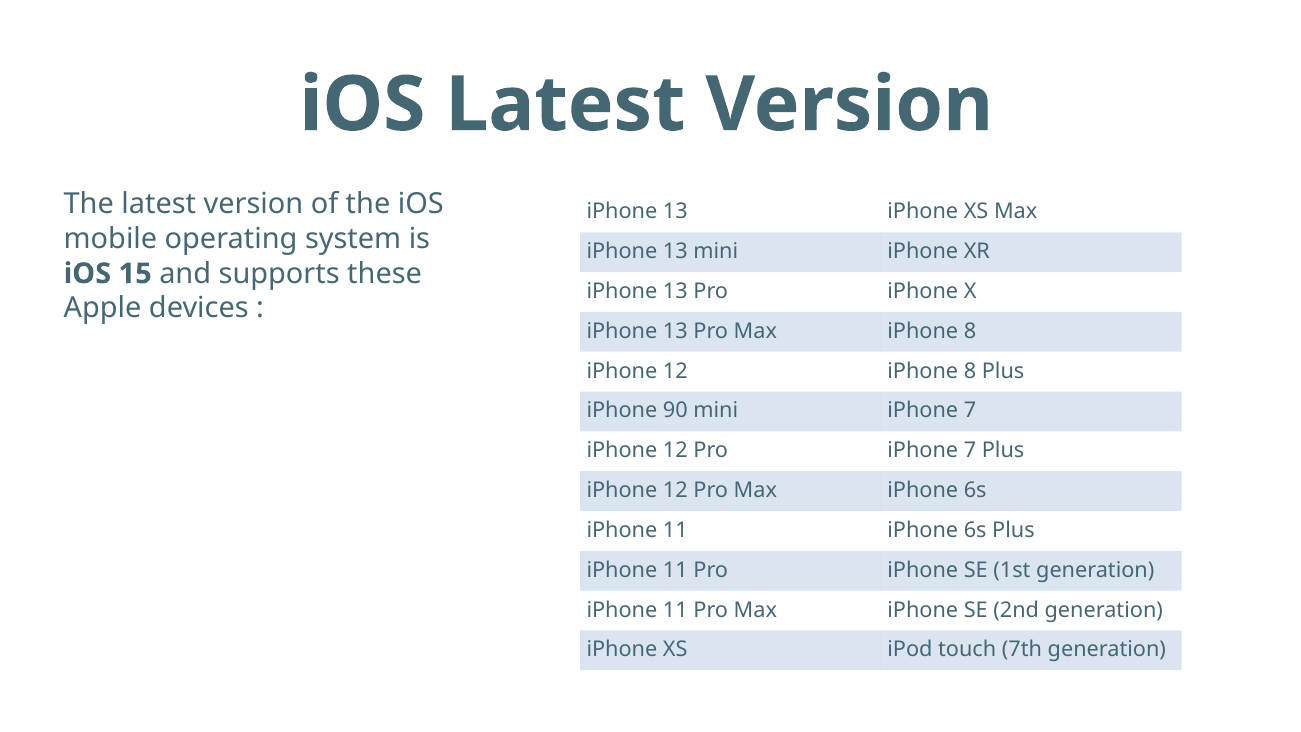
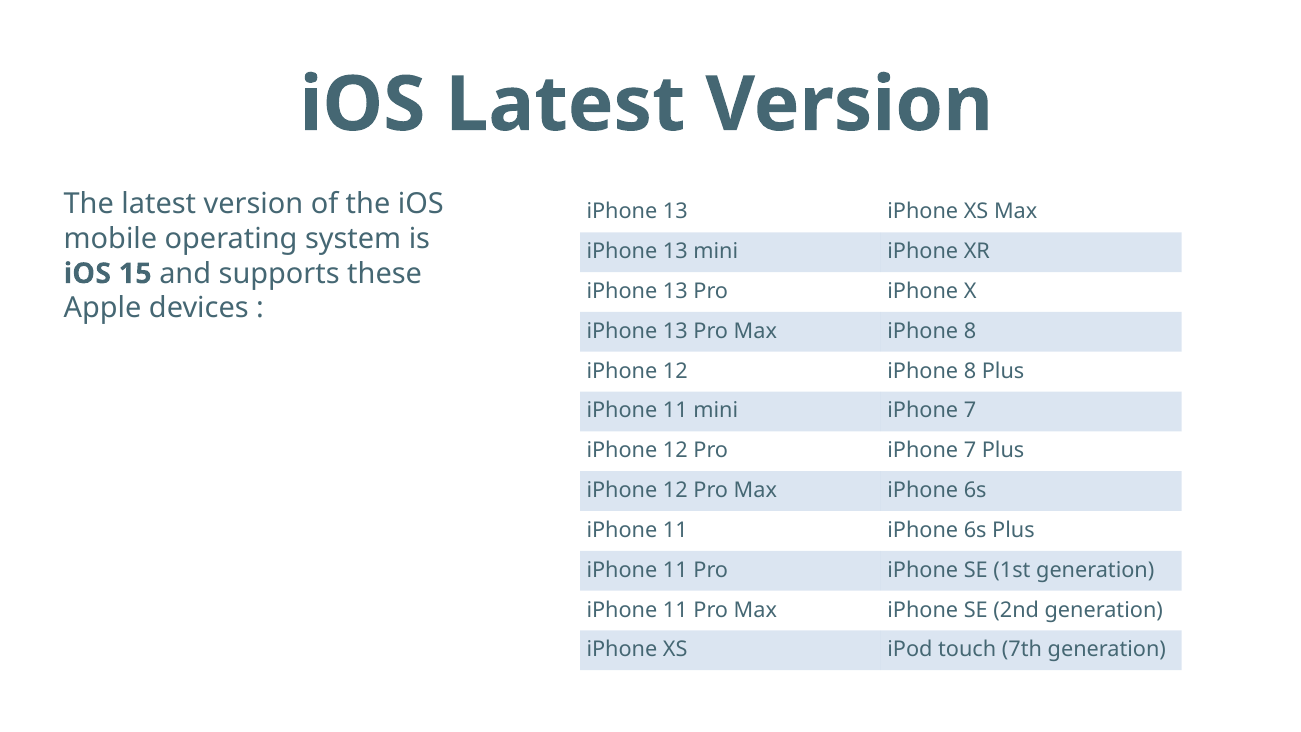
90: 90 -> 11 (675, 411)
